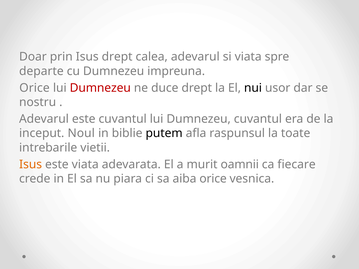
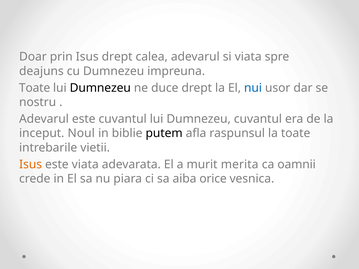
departe: departe -> deajuns (41, 71)
Orice: Orice -> Toate (35, 88)
Dumnezeu colour: red -> black (100, 88)
nui colour: black -> blue (253, 88)
oamnii: oamnii -> merita (240, 164)
fiecare: fiecare -> oamnii (297, 164)
